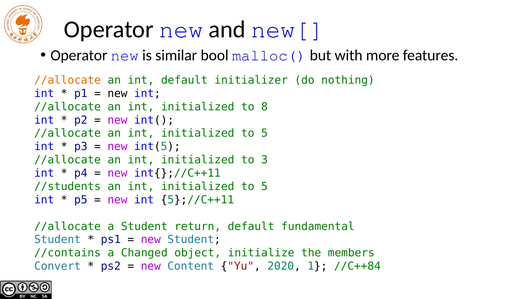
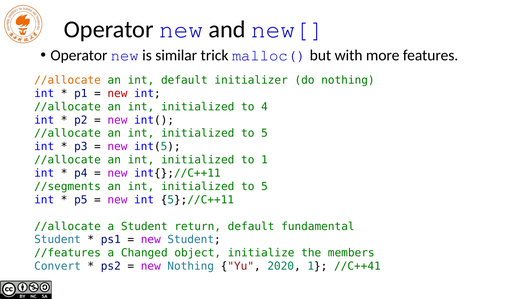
bool: bool -> trick (215, 55)
new colour: black -> red (117, 93)
8: 8 -> 4 (264, 107)
to 3: 3 -> 1 (264, 160)
//students: //students -> //segments (68, 186)
//contains: //contains -> //features (68, 253)
new Content: Content -> Nothing (191, 266)
//C++84: //C++84 -> //C++41 (357, 266)
